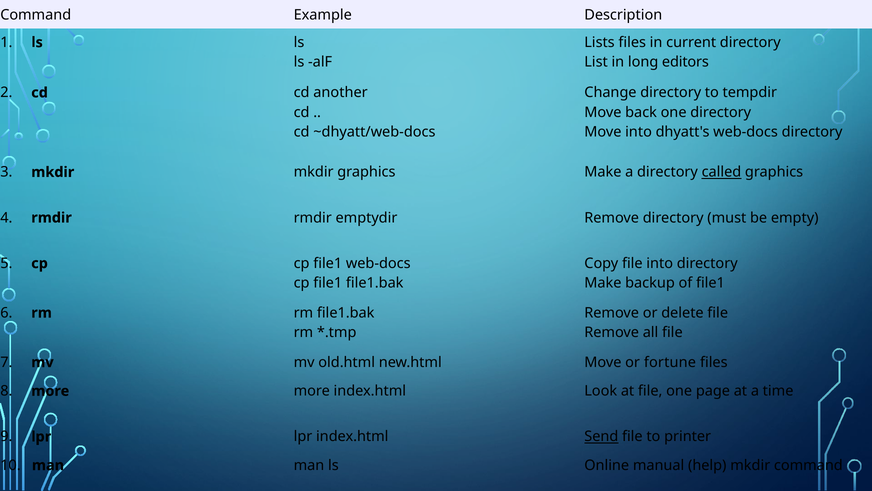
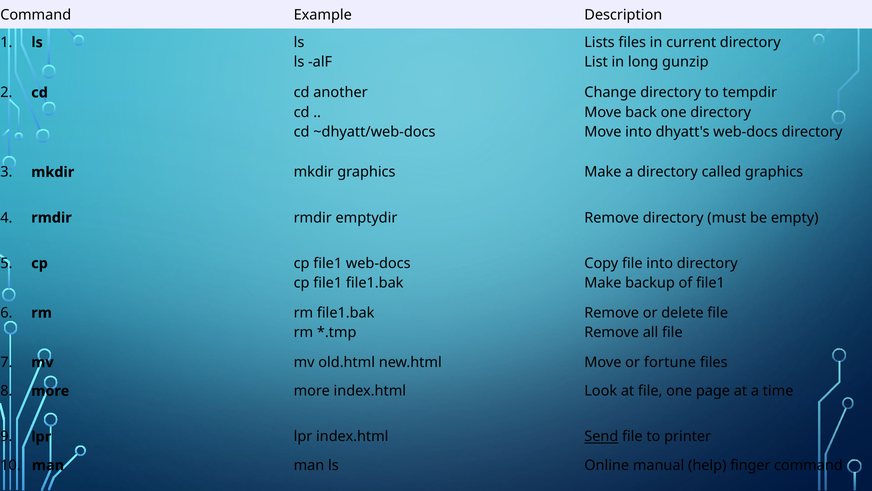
editors: editors -> gunzip (685, 62)
called underline: present -> none (721, 172)
help mkdir: mkdir -> finger (750, 465)
